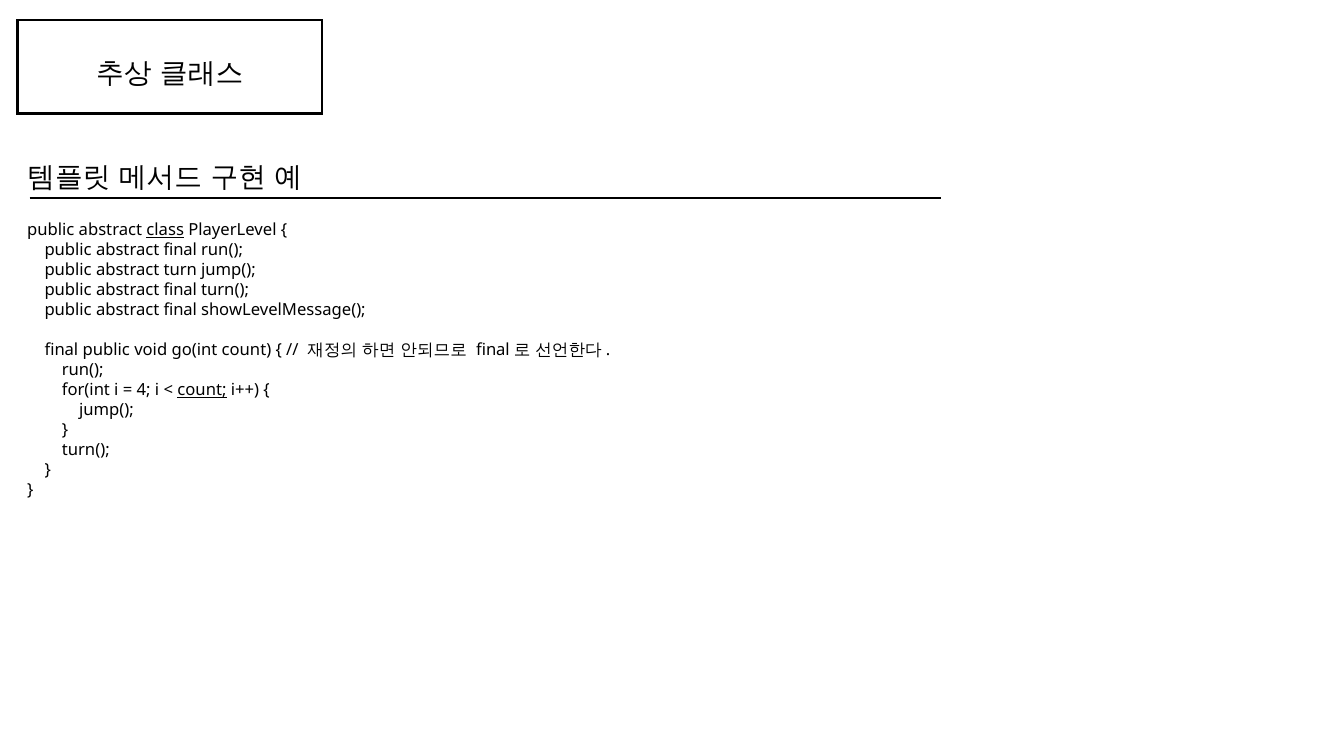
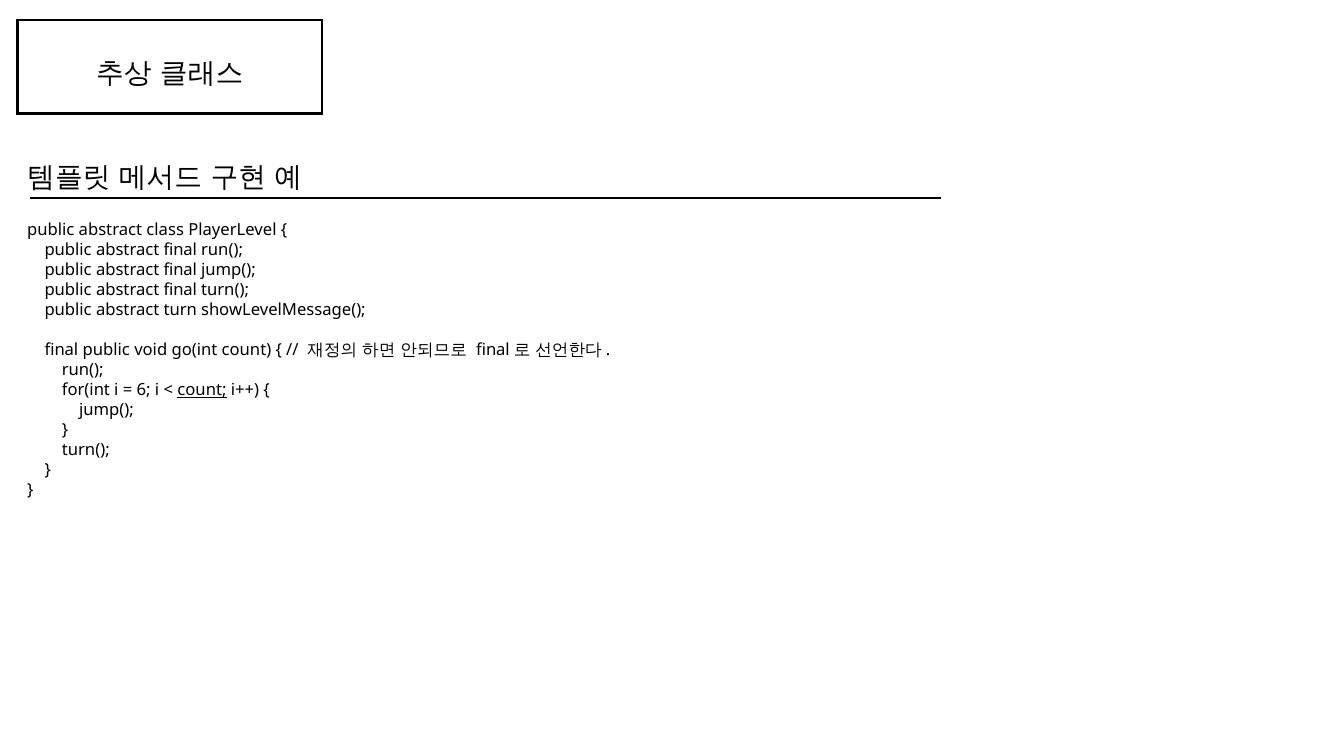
class underline: present -> none (165, 230)
turn: turn -> final (180, 270)
final: final -> turn (180, 310)
4: 4 -> 6 (144, 390)
